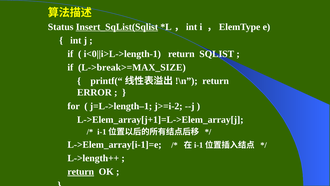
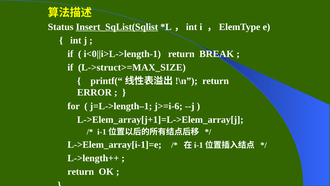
SQLIST: SQLIST -> BREAK (217, 54)
L->break>=MAX_SIZE: L->break>=MAX_SIZE -> L->struct>=MAX_SIZE (132, 67)
j>=i-2: j>=i-2 -> j>=i-6 (168, 106)
return underline: present -> none (81, 171)
